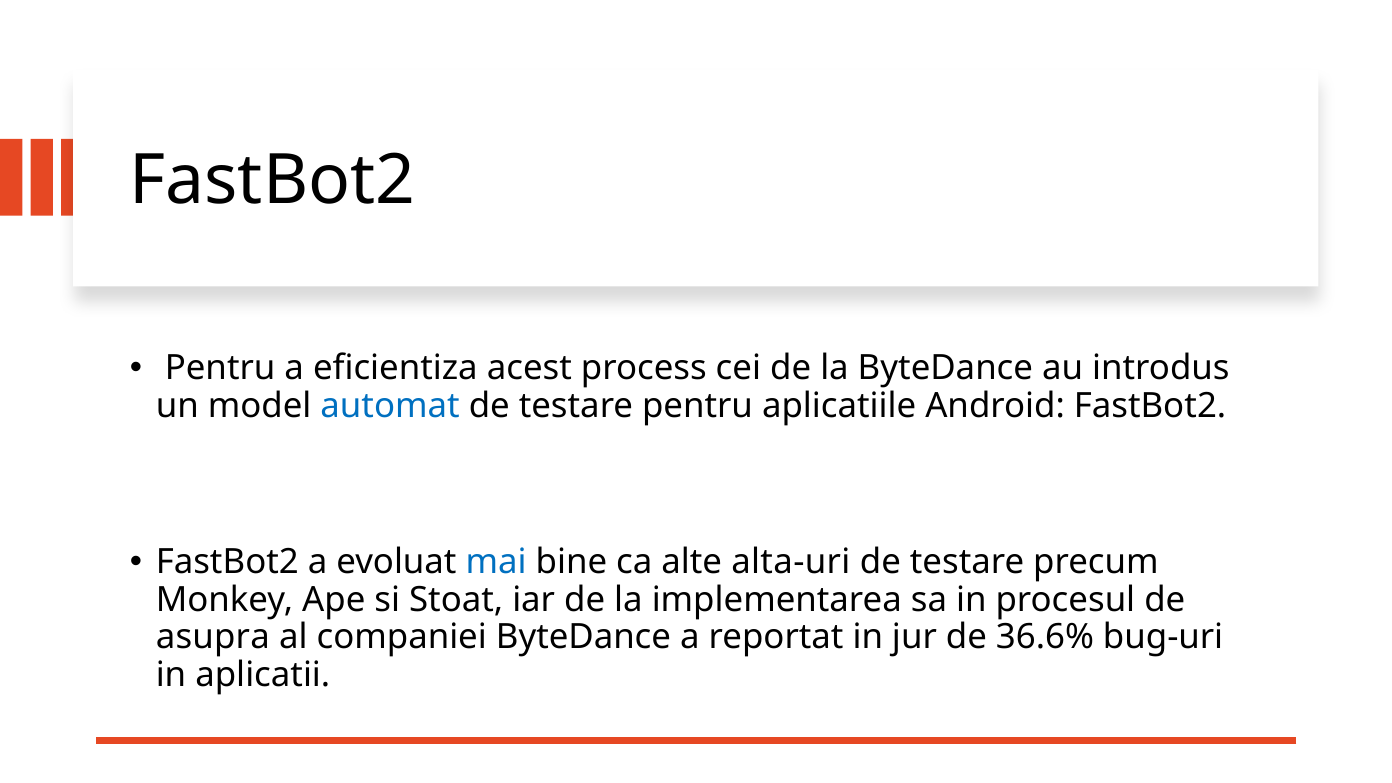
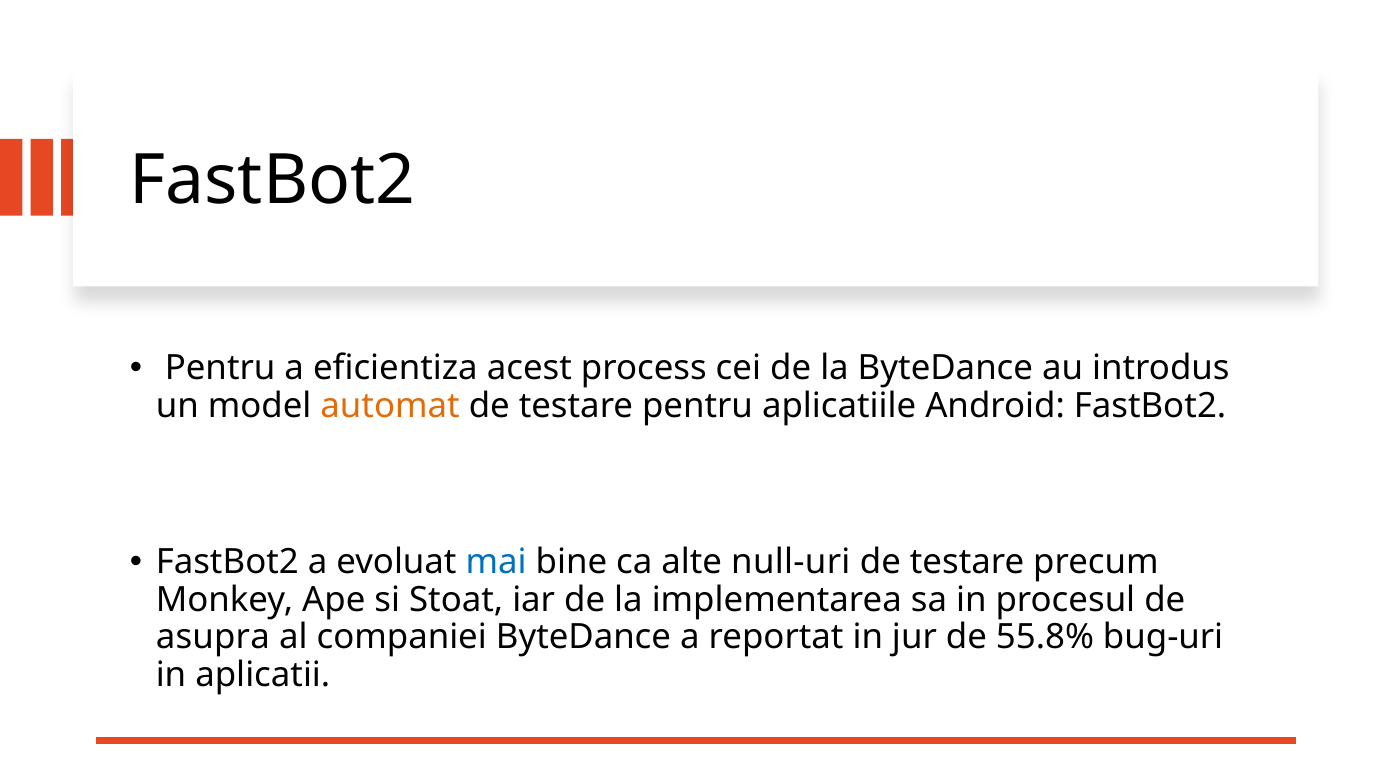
automat colour: blue -> orange (390, 406)
alta-uri: alta-uri -> null-uri (791, 562)
36.6%: 36.6% -> 55.8% (1045, 637)
